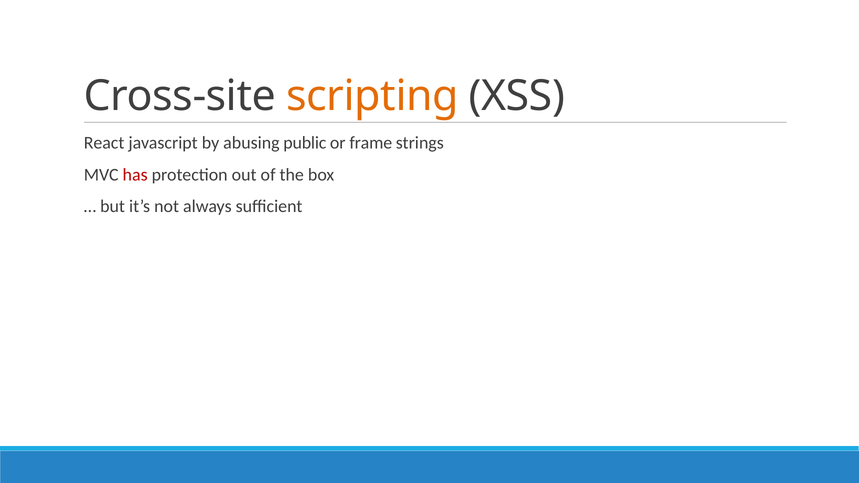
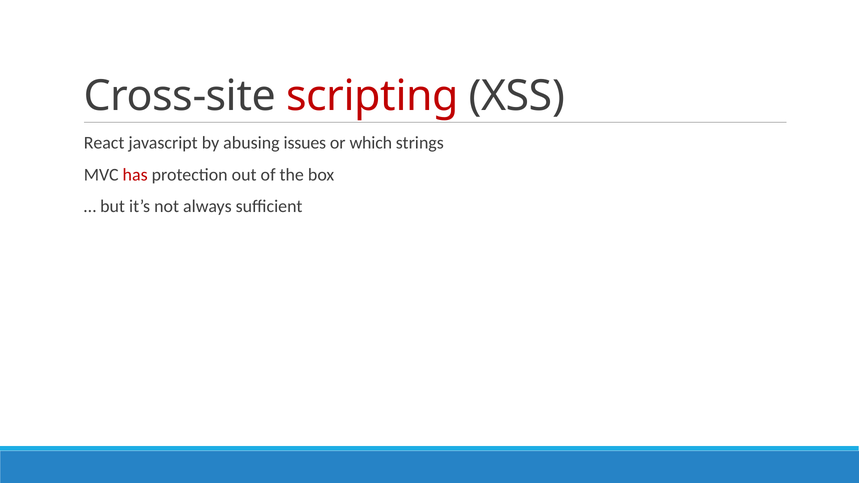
scripting colour: orange -> red (372, 96)
public: public -> issues (305, 143)
frame: frame -> which (371, 143)
